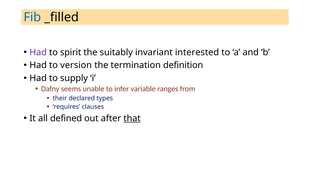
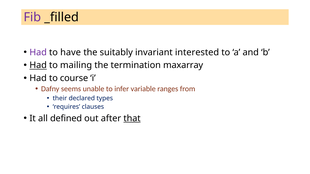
Fib colour: blue -> purple (32, 17)
spirit: spirit -> have (71, 52)
Had underline: none -> present (38, 65)
version: version -> mailing (76, 65)
definition: definition -> maxarray (183, 65)
supply: supply -> course (74, 78)
